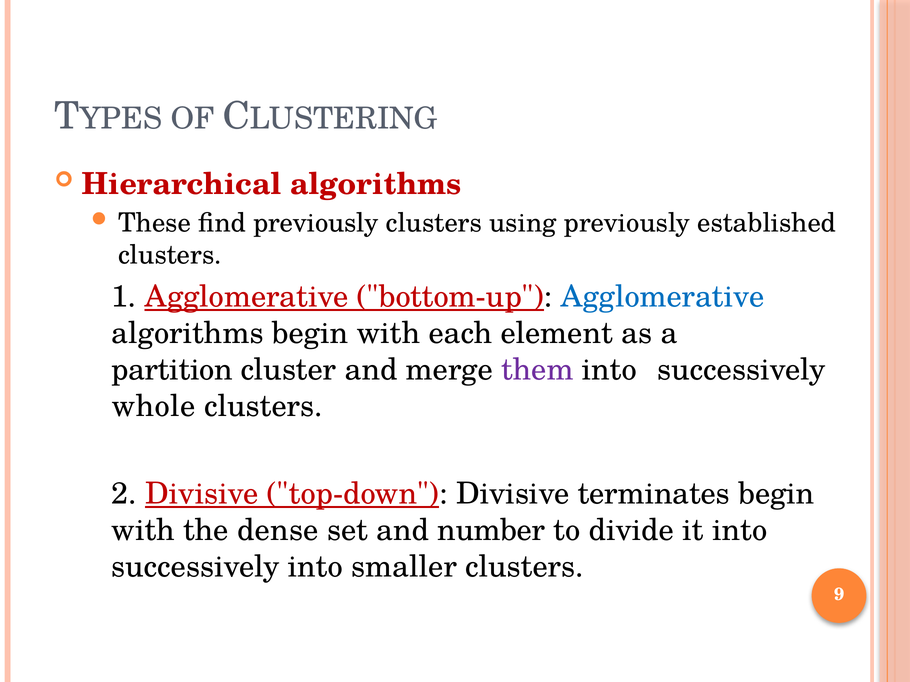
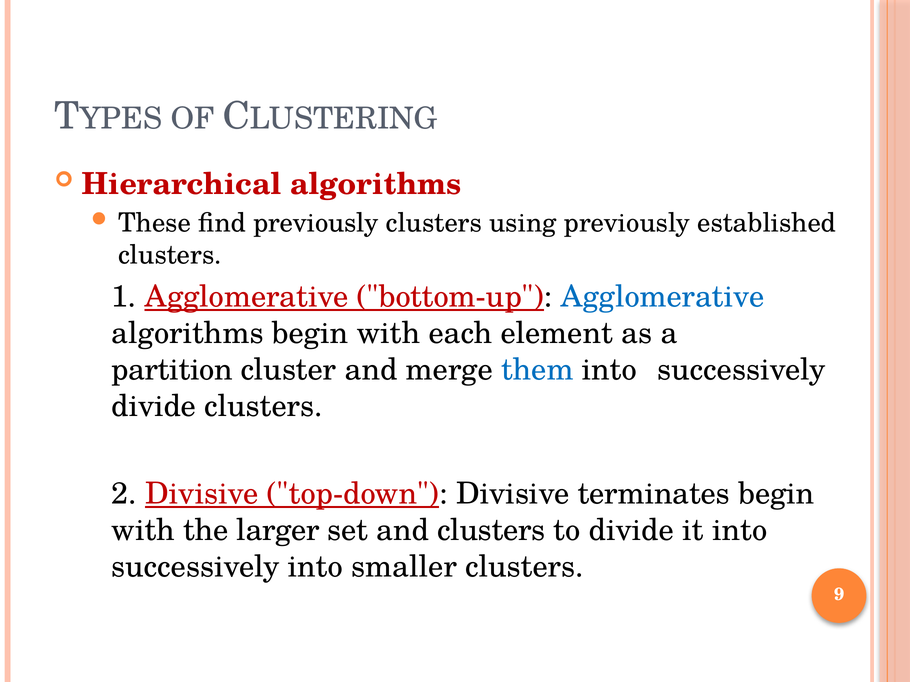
them colour: purple -> blue (537, 370)
whole: whole -> divide (154, 406)
dense: dense -> larger (278, 531)
and number: number -> clusters (491, 531)
